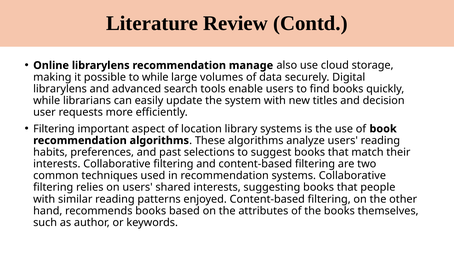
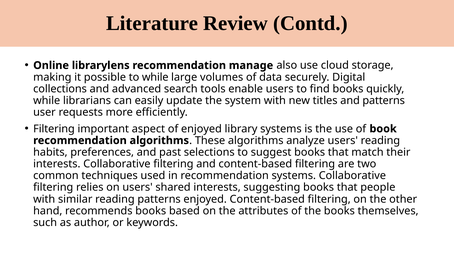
librarylens: librarylens -> collections (60, 89)
and decision: decision -> patterns (384, 101)
of location: location -> enjoyed (201, 129)
